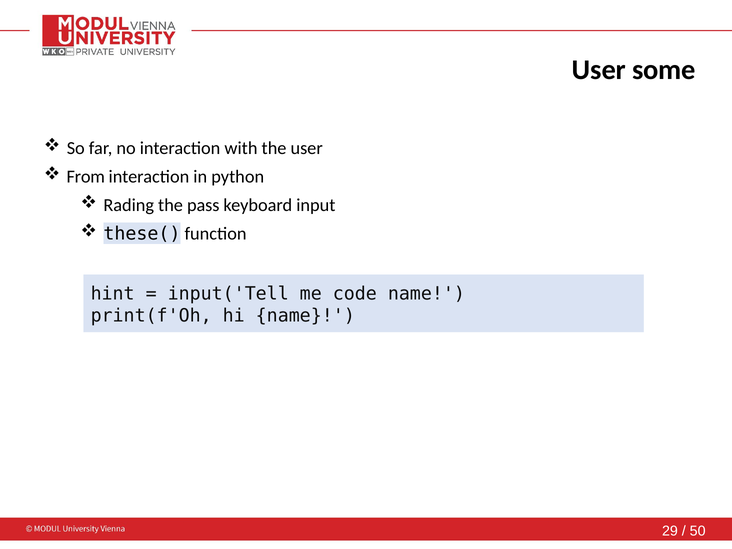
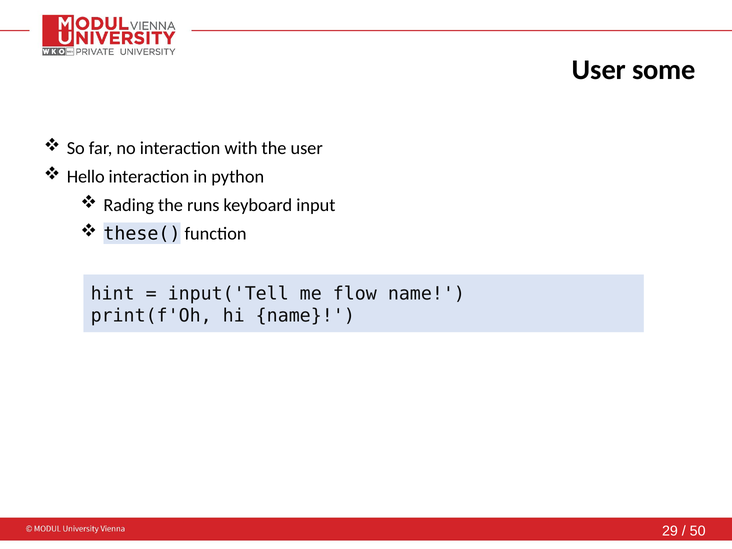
From: From -> Hello (86, 177)
pass: pass -> runs (203, 205)
code: code -> flow (355, 294)
